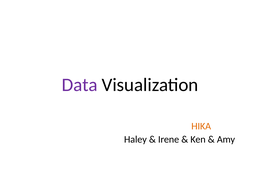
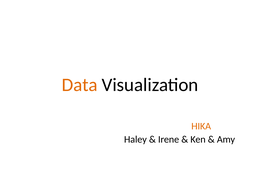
Data colour: purple -> orange (80, 85)
